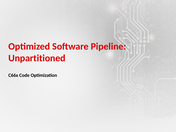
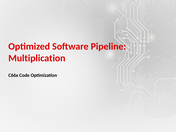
Unpartitioned: Unpartitioned -> Multiplication (37, 58)
